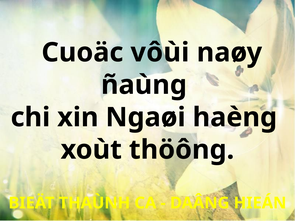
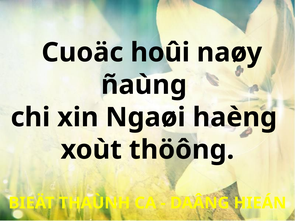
vôùi: vôùi -> hoûi (160, 53)
